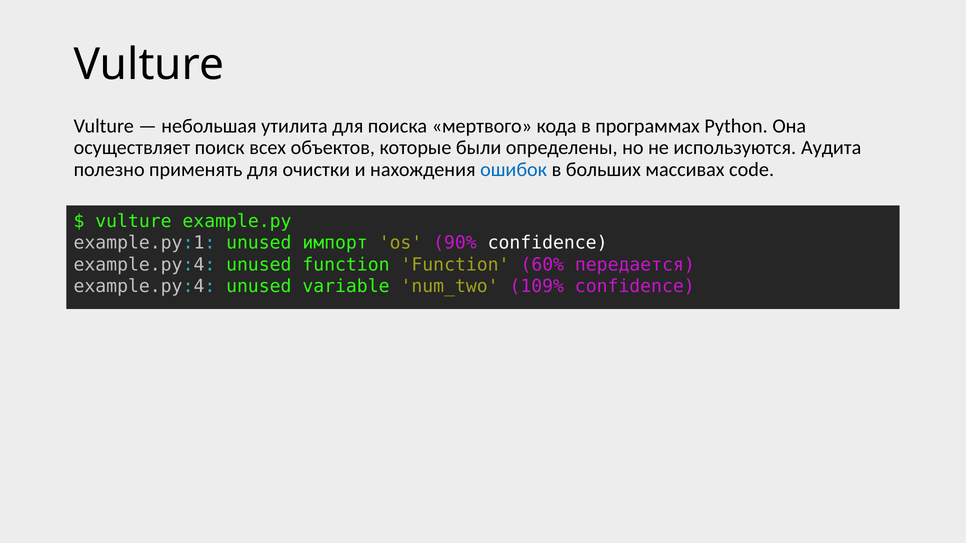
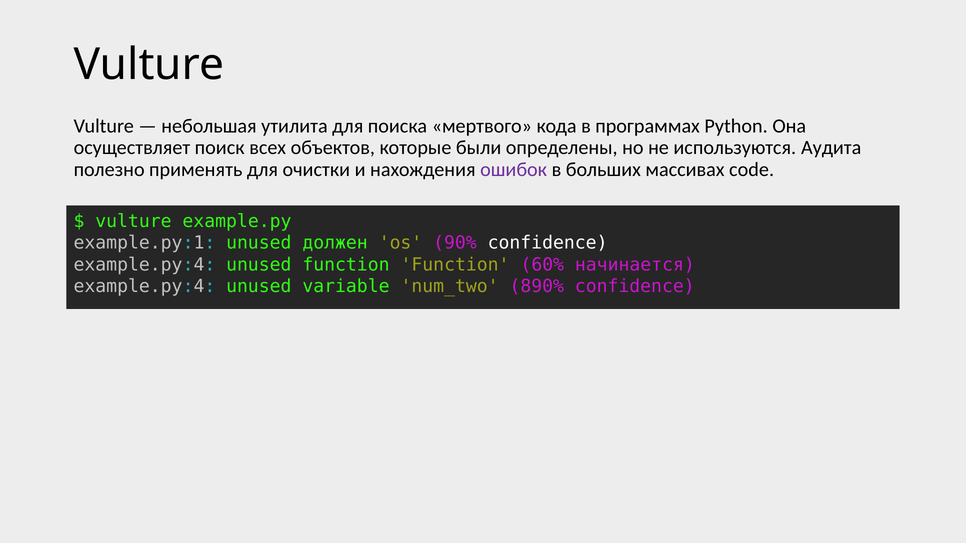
ошибок colour: blue -> purple (514, 170)
импорт: импорт -> должен (335, 243)
передается: передается -> начинается (635, 265)
109%: 109% -> 890% (537, 287)
